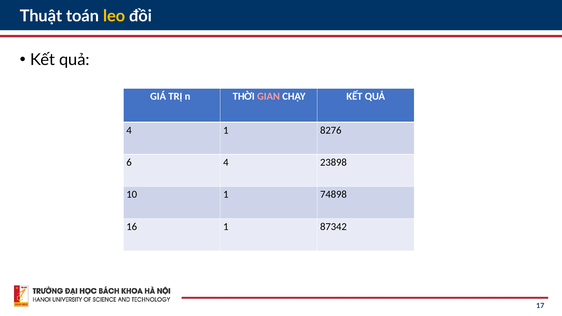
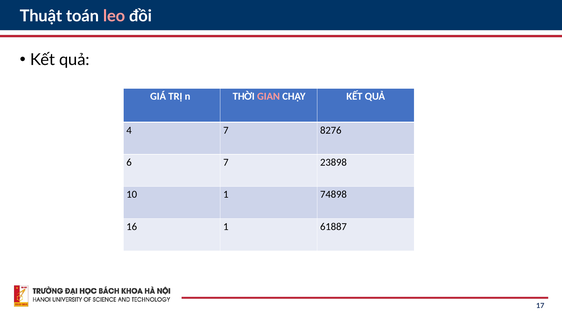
leo colour: yellow -> pink (114, 16)
4 1: 1 -> 7 (226, 130)
6 4: 4 -> 7 (226, 162)
87342: 87342 -> 61887 (333, 227)
